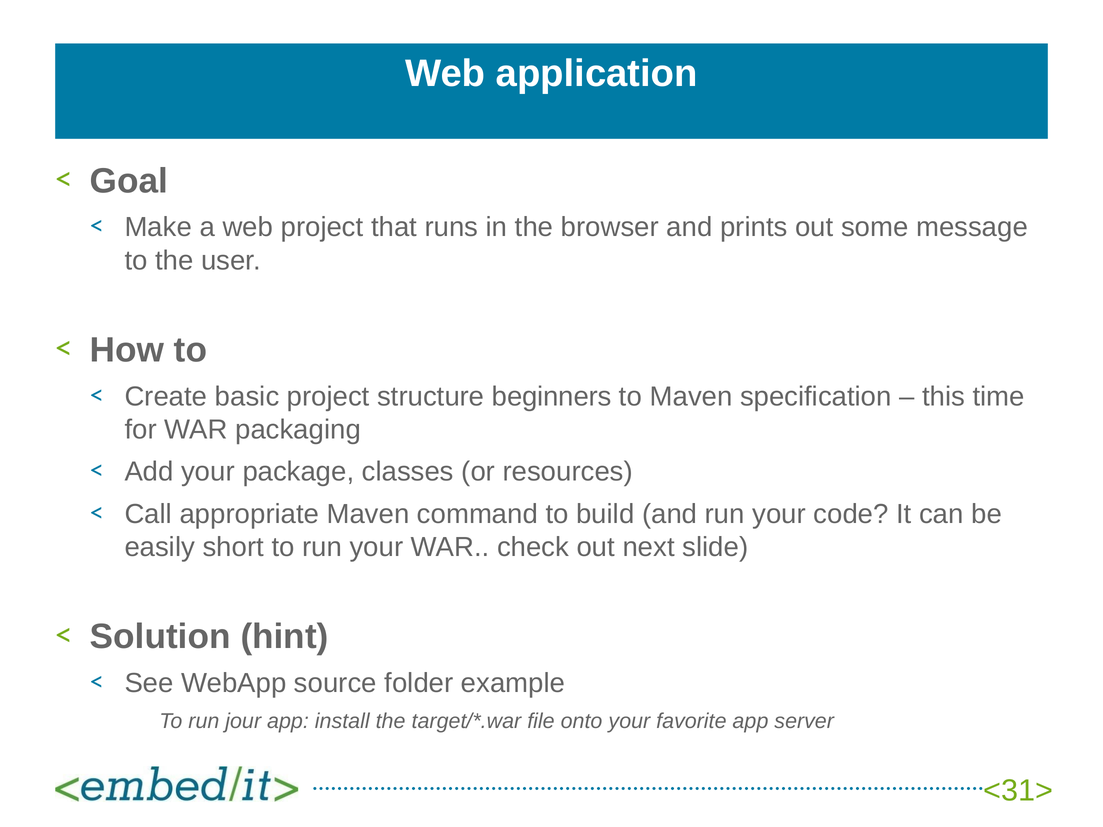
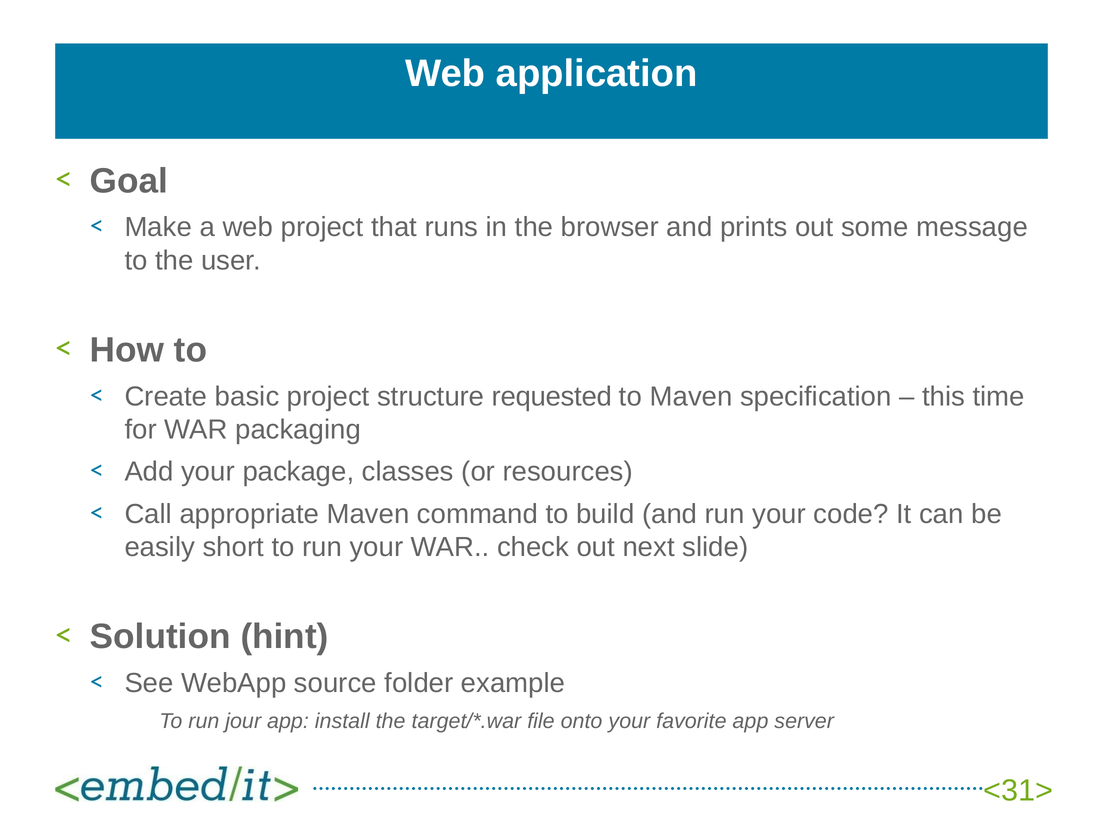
beginners: beginners -> requested (552, 397)
